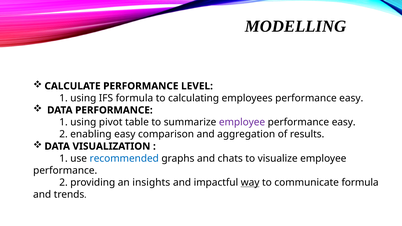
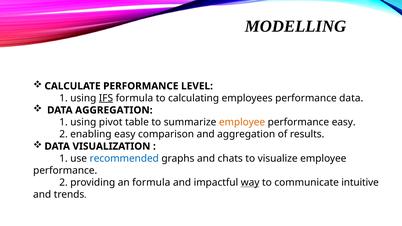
IFS underline: none -> present (106, 98)
employees performance easy: easy -> data (351, 98)
DATA PERFORMANCE: PERFORMANCE -> AGGREGATION (114, 110)
employee colour: purple -> orange (242, 122)
an insights: insights -> formula (151, 183)
communicate formula: formula -> intuitive (360, 183)
